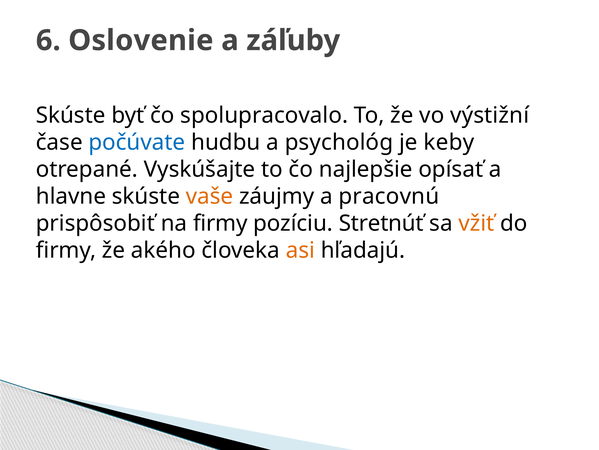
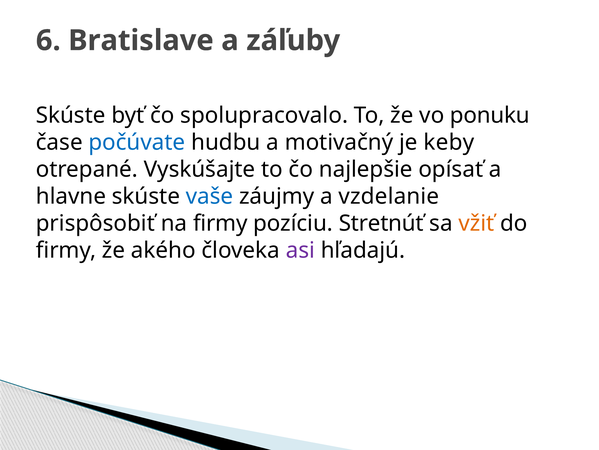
Oslovenie: Oslovenie -> Bratislave (141, 40)
výstižní: výstižní -> ponuku (490, 115)
psychológ: psychológ -> motivačný (339, 142)
vaše colour: orange -> blue (210, 196)
pracovnú: pracovnú -> vzdelanie (389, 196)
asi colour: orange -> purple (300, 250)
